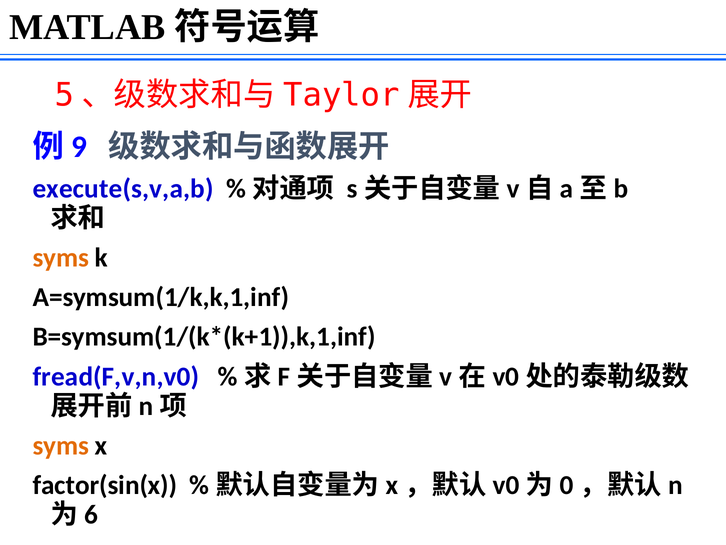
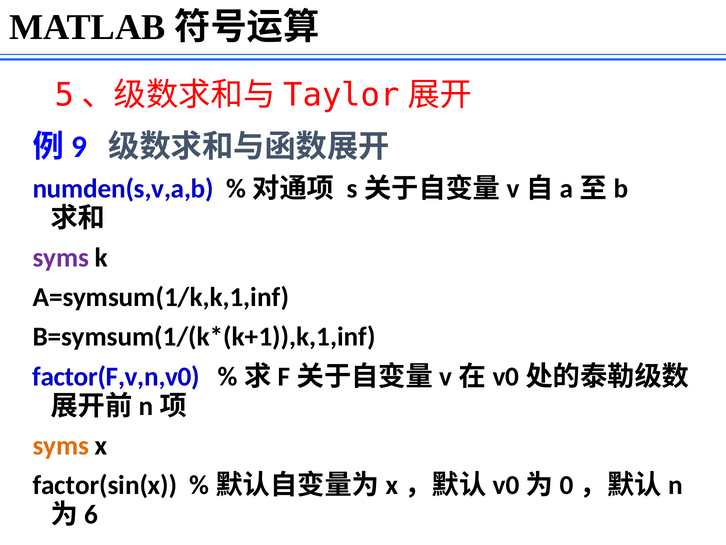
execute(s,v,a,b: execute(s,v,a,b -> numden(s,v,a,b (123, 189)
syms colour: orange -> purple (61, 258)
fread(F,v,n,v0: fread(F,v,n,v0 -> factor(F,v,n,v0 (116, 376)
